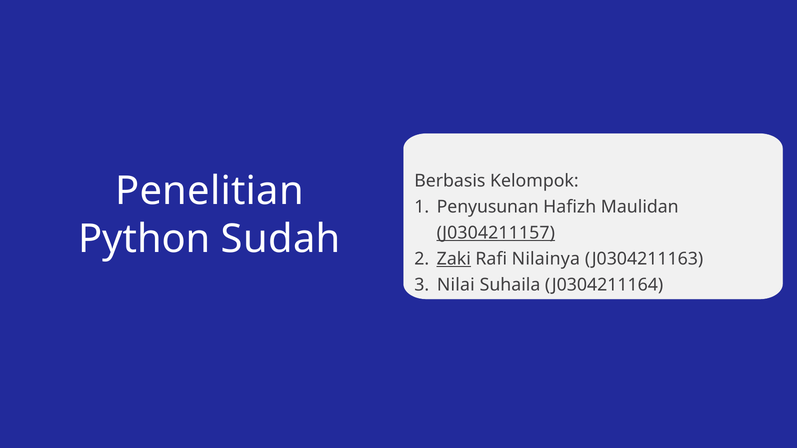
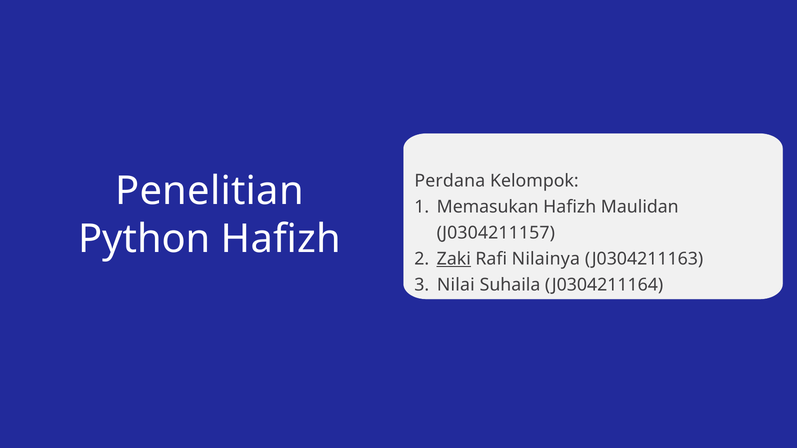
Berbasis: Berbasis -> Perdana (450, 181)
Penyusunan: Penyusunan -> Memasukan (488, 207)
Python Sudah: Sudah -> Hafizh (281, 239)
J0304211157 underline: present -> none (496, 233)
